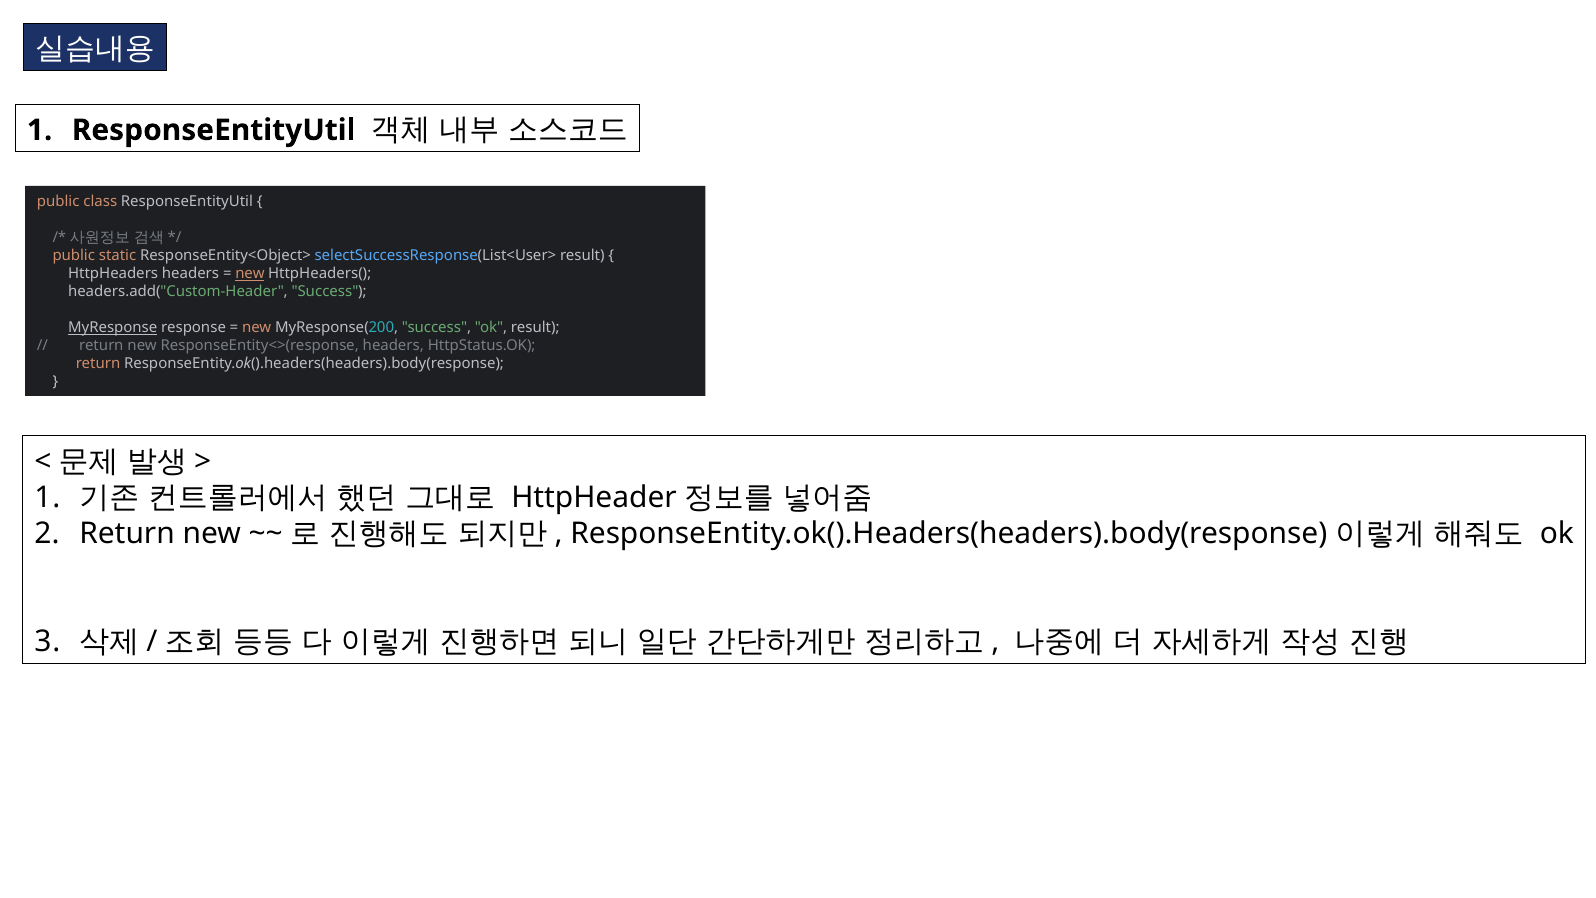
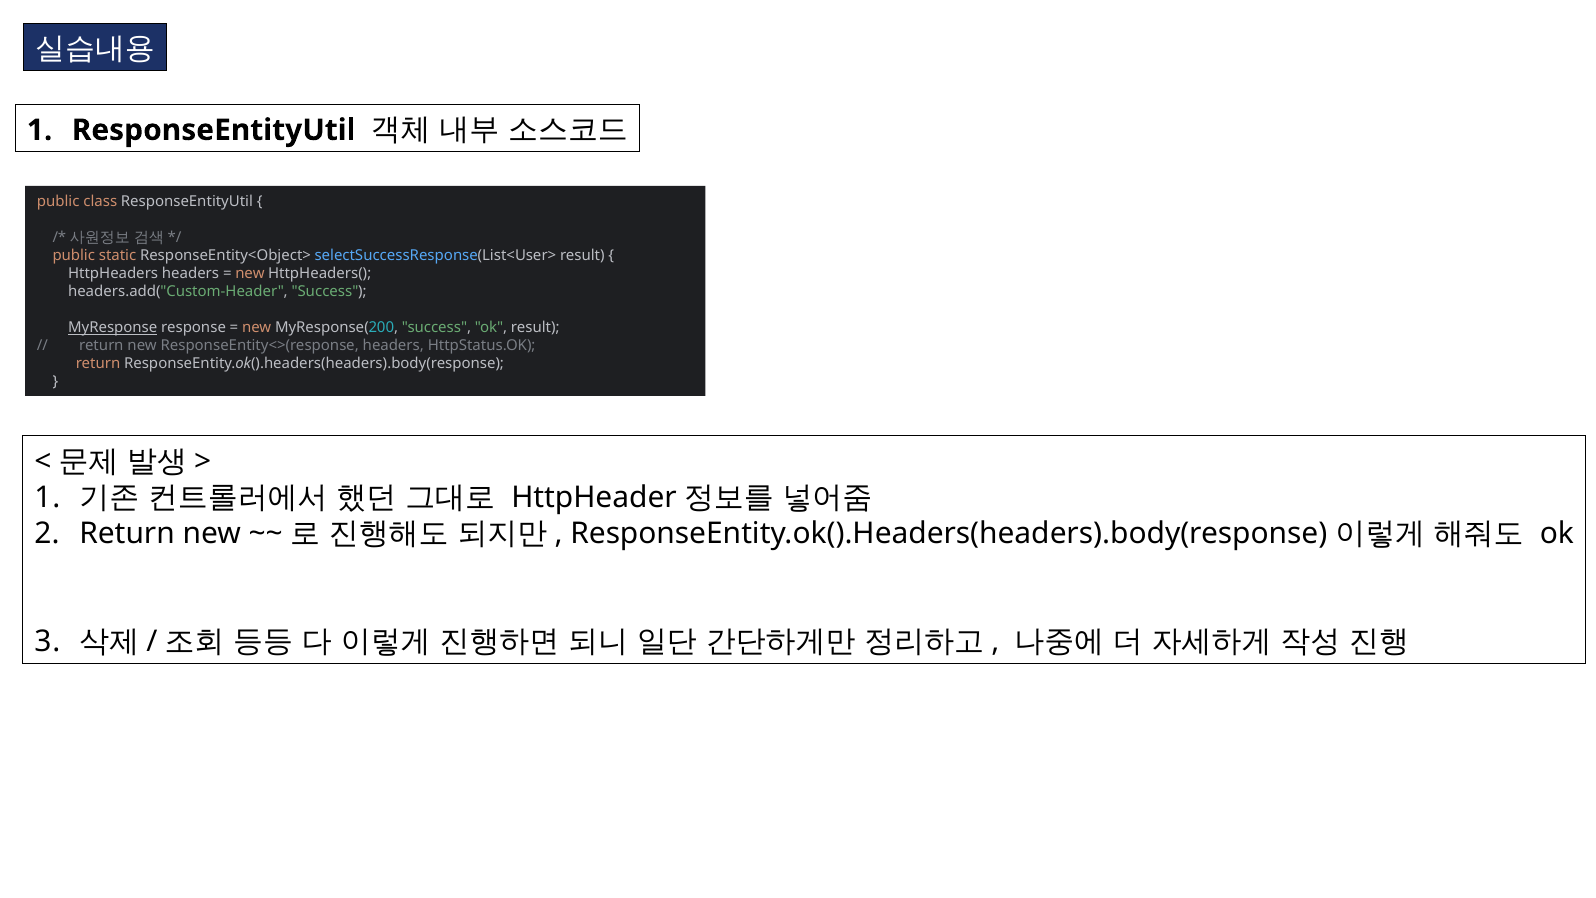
new underline: present -> none (250, 274)
